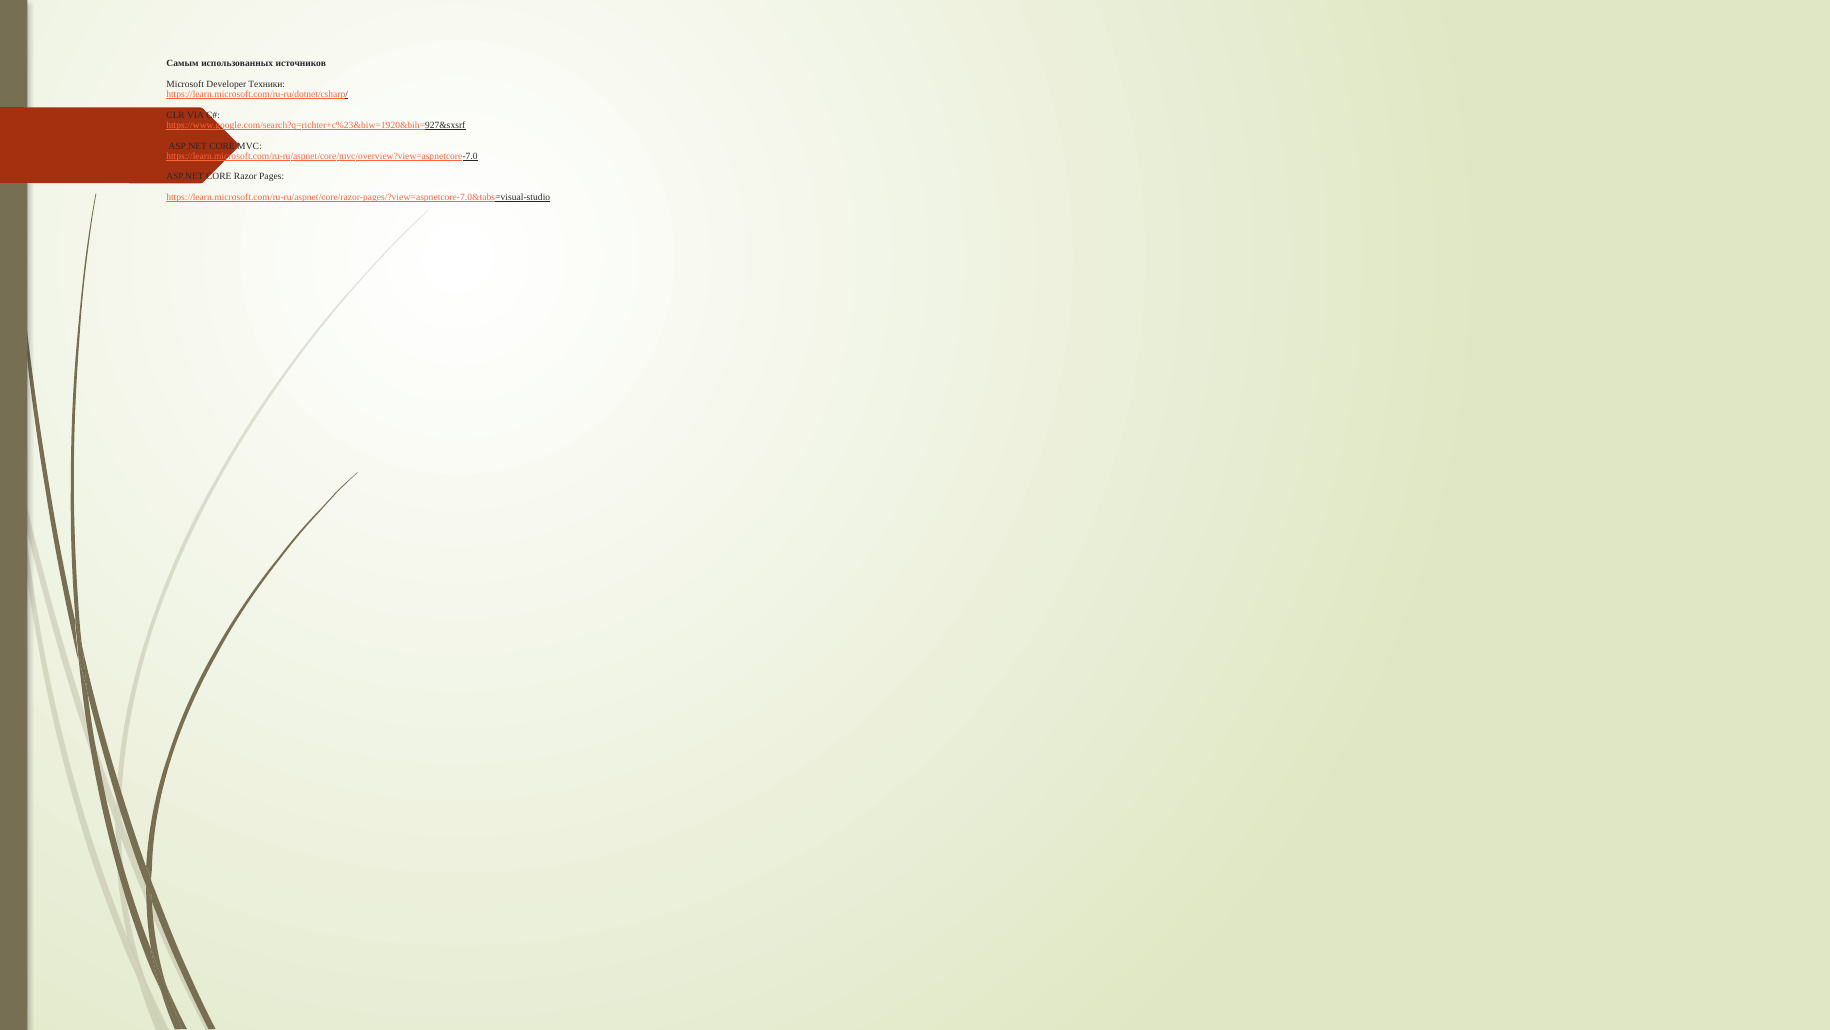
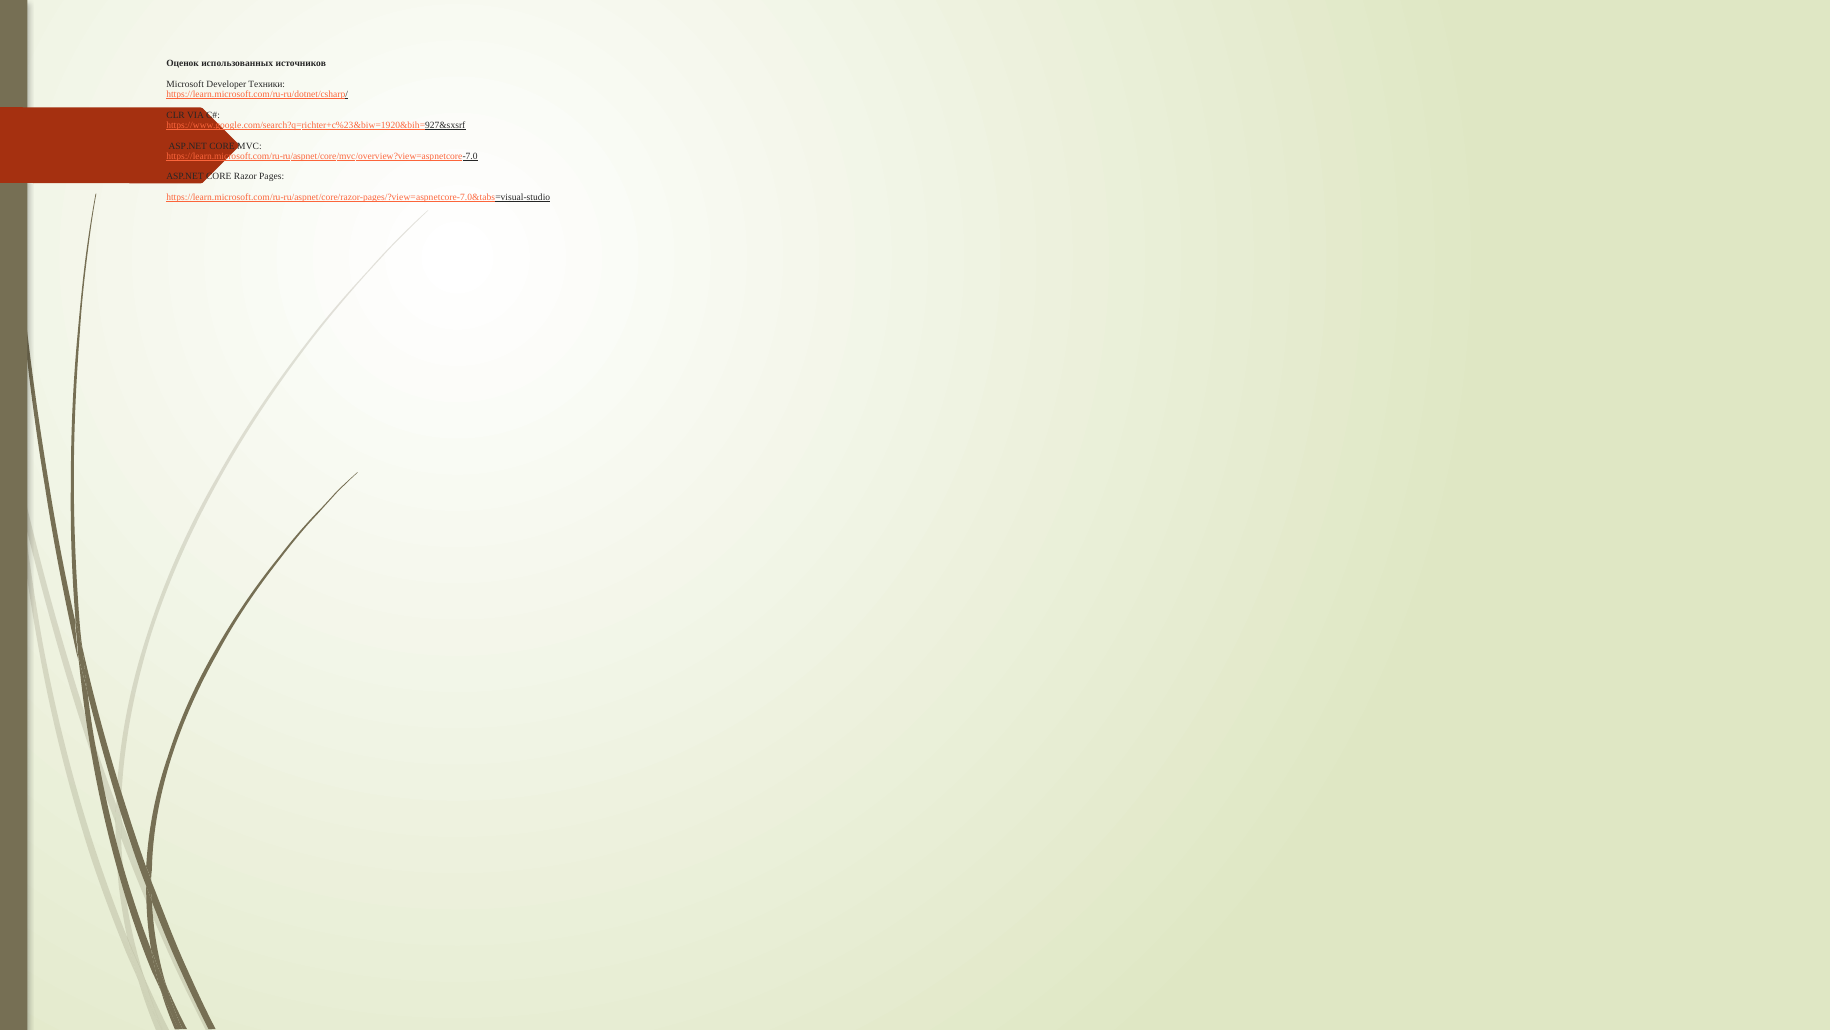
Самым: Самым -> Оценок (183, 64)
